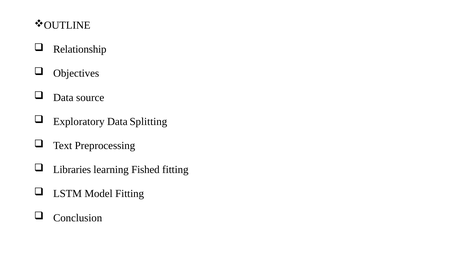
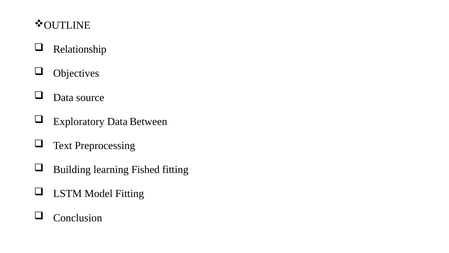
Splitting: Splitting -> Between (148, 121)
Libraries: Libraries -> Building (72, 169)
